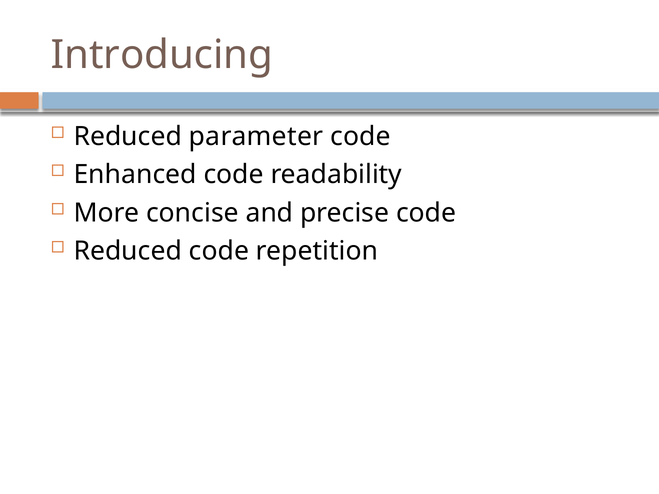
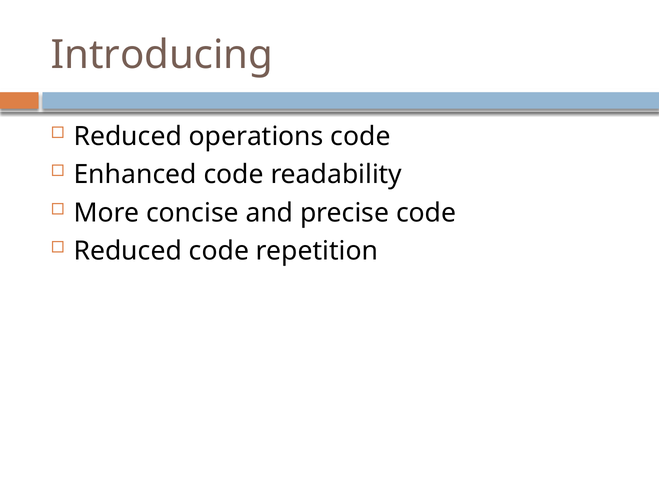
parameter: parameter -> operations (256, 136)
